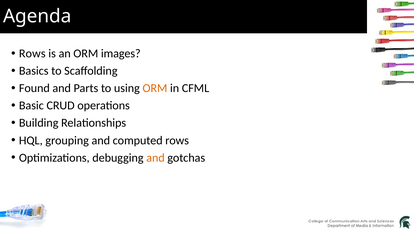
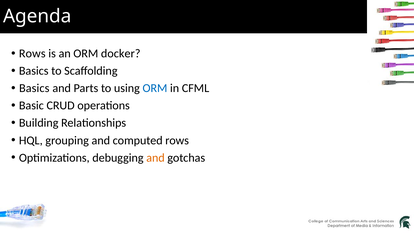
images: images -> docker (121, 53)
Found: Found -> Basics (34, 88)
ORM colour: orange -> blue (155, 88)
